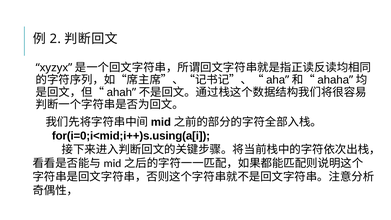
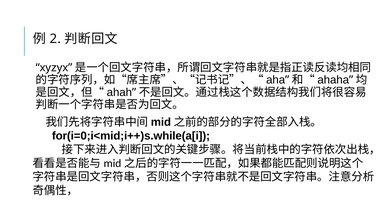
for(i=0;i<mid;i++)s.using(a[i: for(i=0;i<mid;i++)s.using(a[i -> for(i=0;i<mid;i++)s.while(a[i (131, 136)
